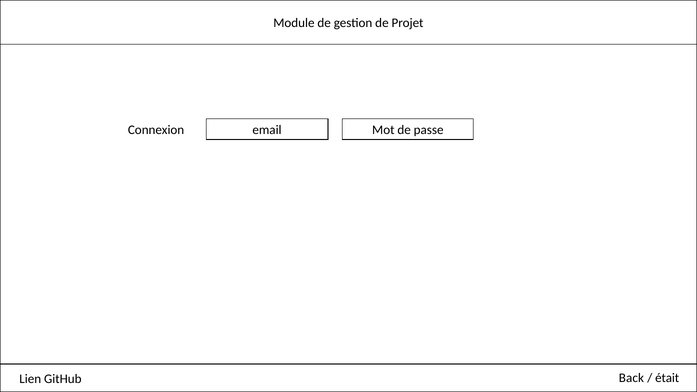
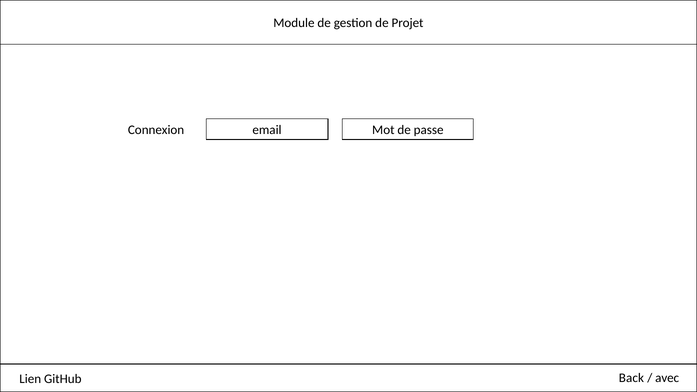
était: était -> avec (667, 378)
